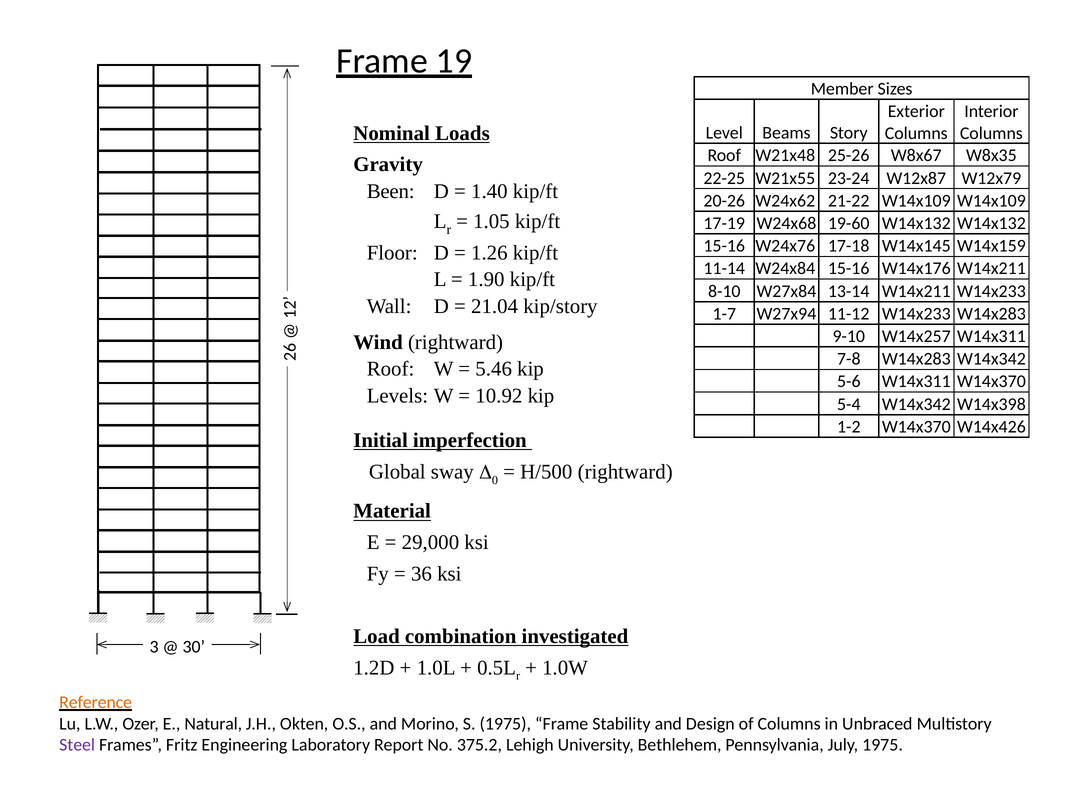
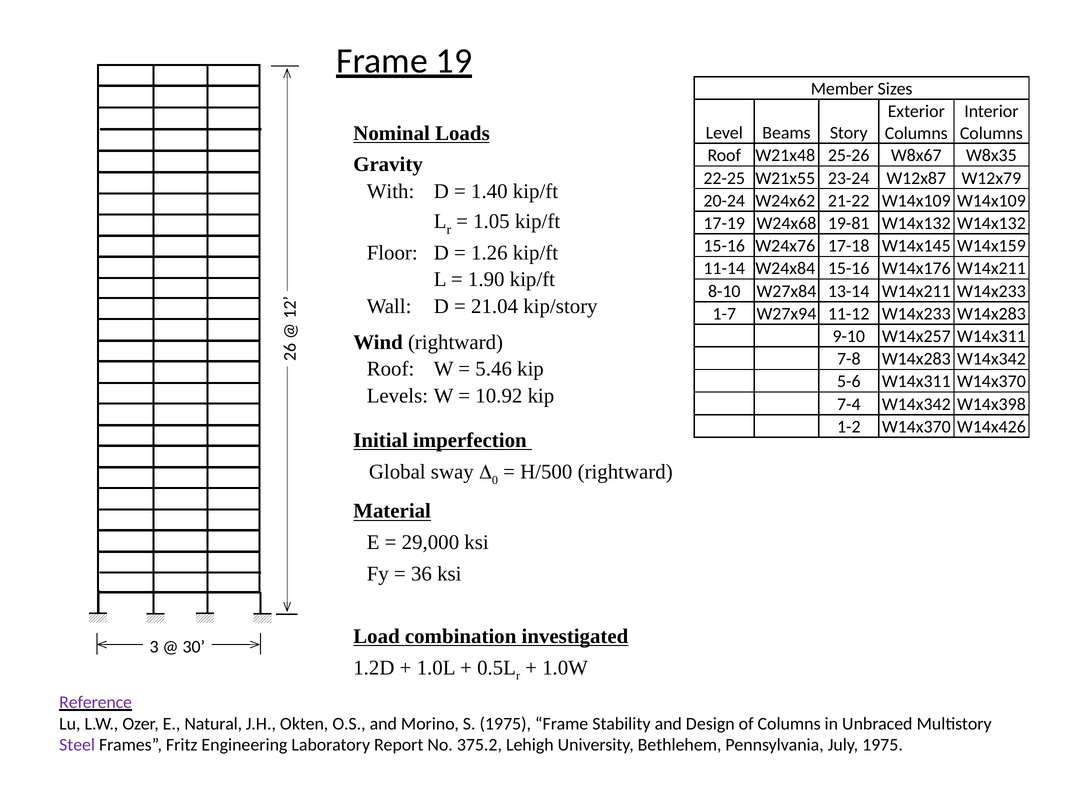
Been: Been -> With (391, 191)
20-26: 20-26 -> 20-24 (724, 201)
19-60: 19-60 -> 19-81 (849, 223)
5-4: 5-4 -> 7-4 (849, 404)
Reference colour: orange -> purple (96, 702)
